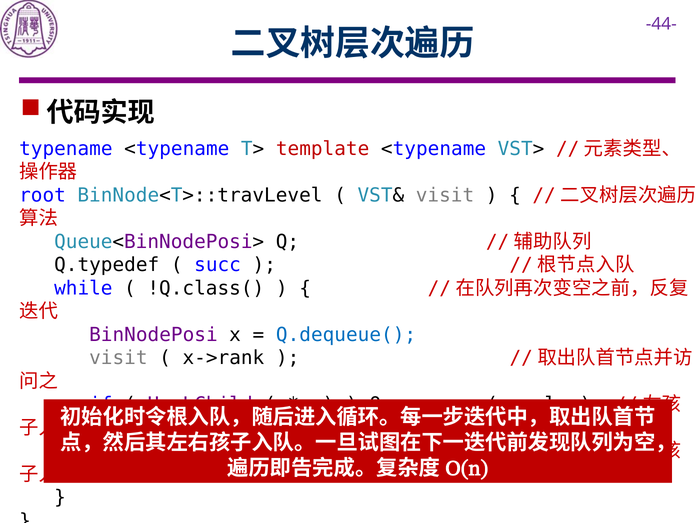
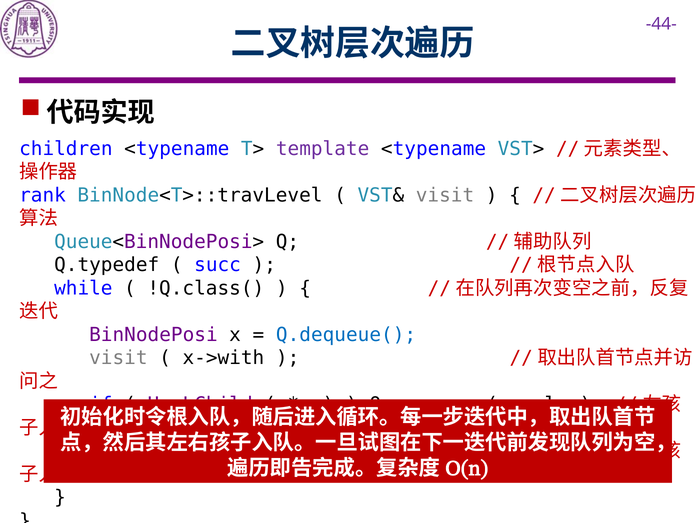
typename: typename -> children (66, 149)
template colour: red -> purple (323, 149)
root: root -> rank (43, 195)
x->rank: x->rank -> x->with (223, 358)
